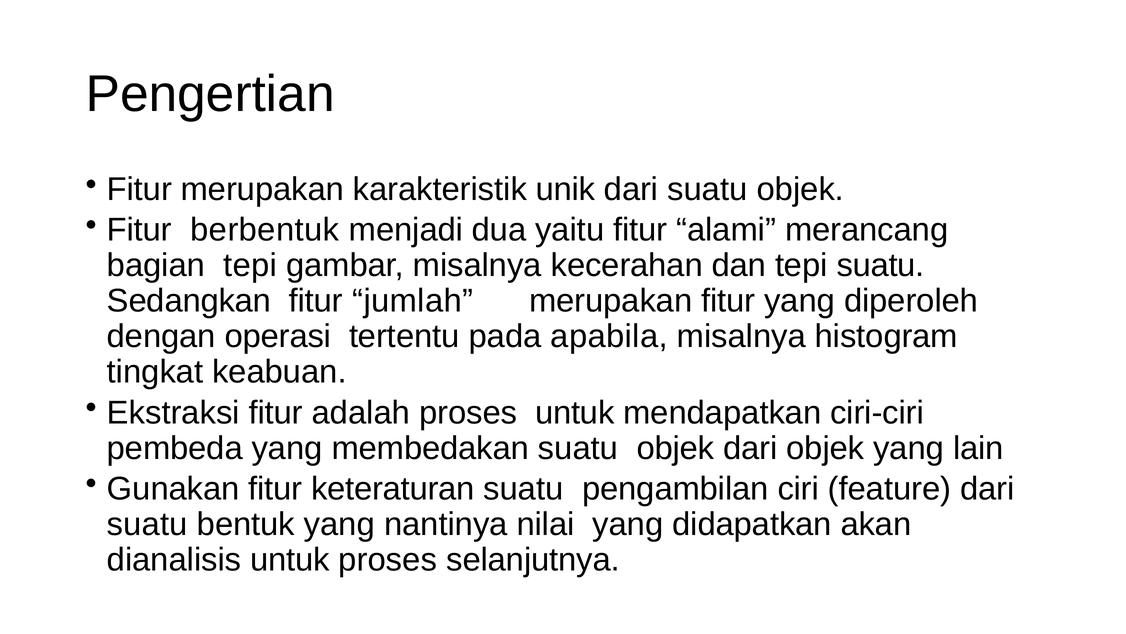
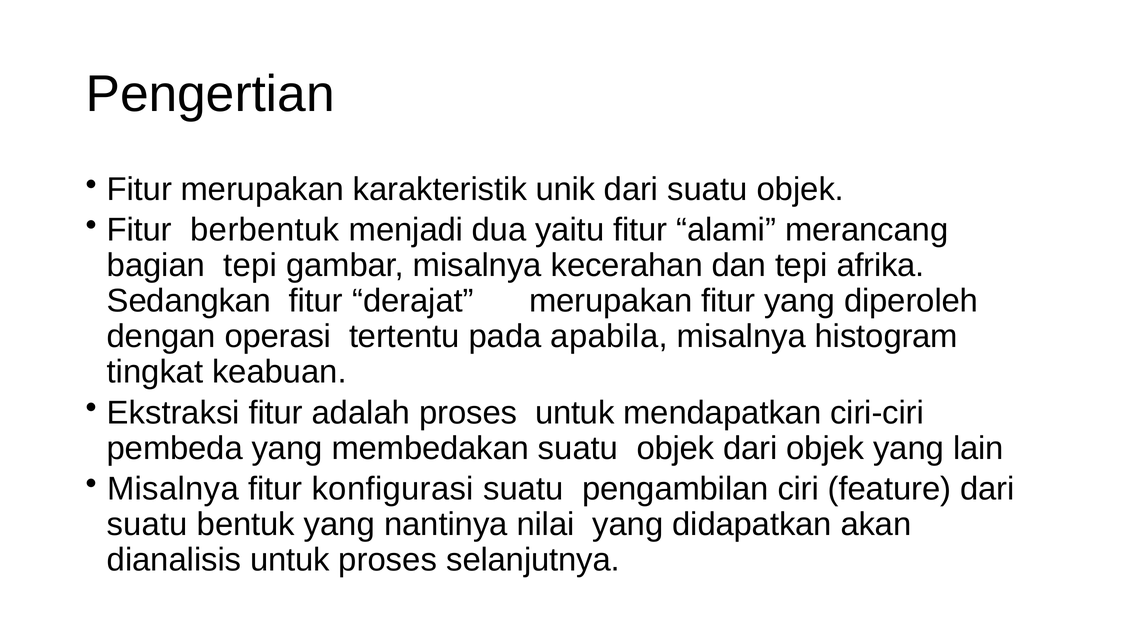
tepi suatu: suatu -> afrika (880, 265)
jumlah: jumlah -> derajat (413, 301)
Gunakan: Gunakan -> Misalnya (173, 488)
keteraturan: keteraturan -> konfigurasi (393, 488)
